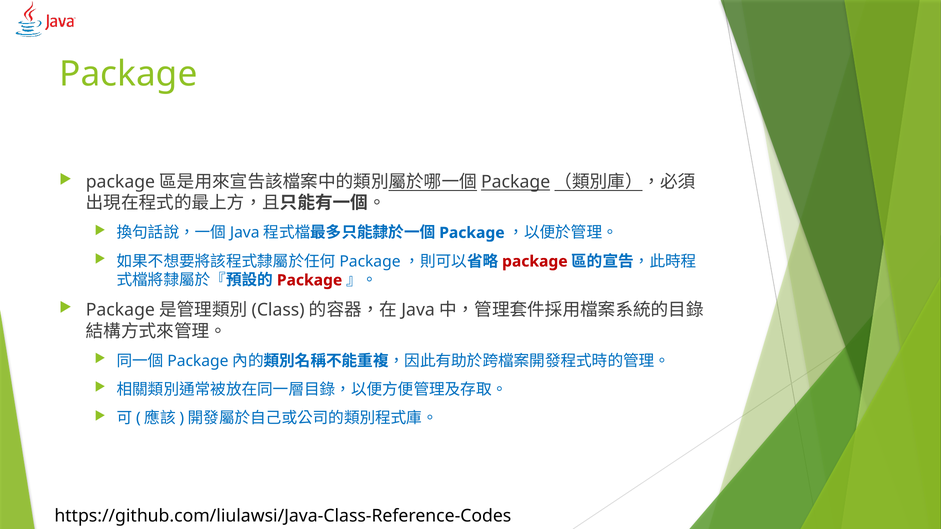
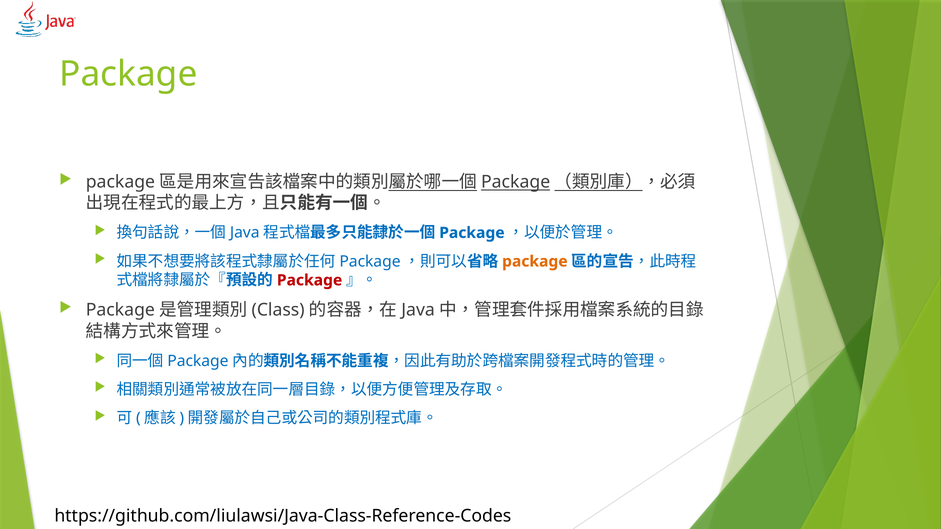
package colour: red -> orange (535, 262)
